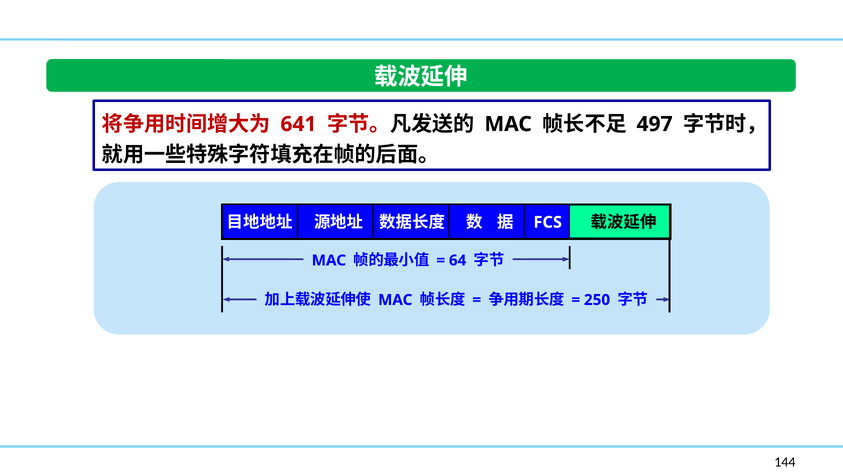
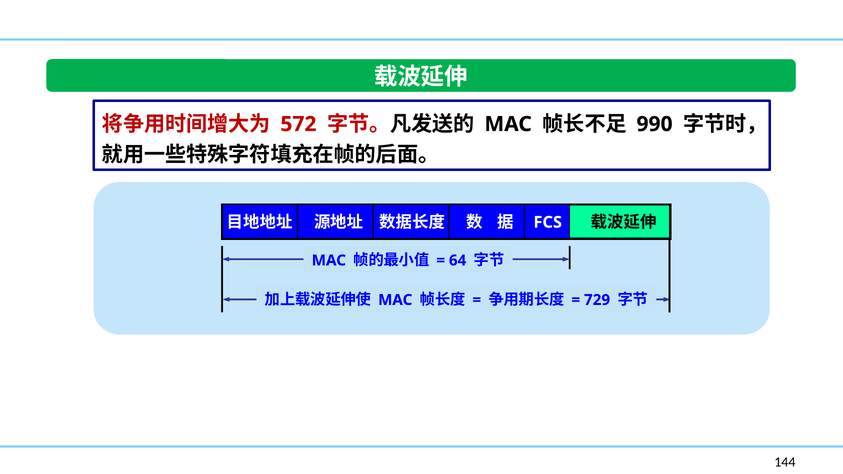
641: 641 -> 572 (298, 124)
497: 497 -> 990 (655, 124)
250: 250 -> 729 (597, 300)
